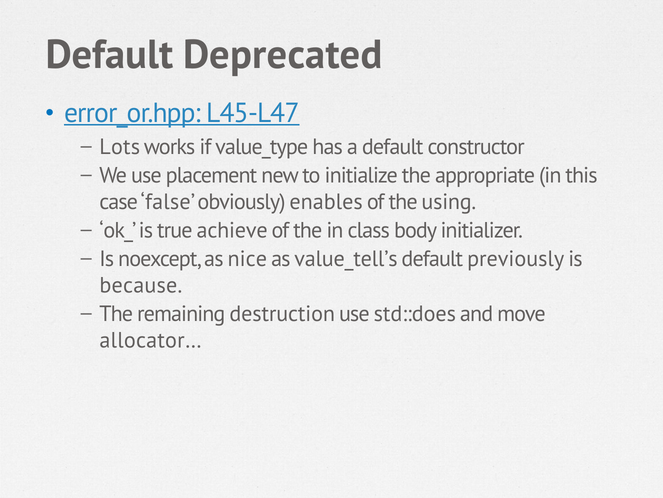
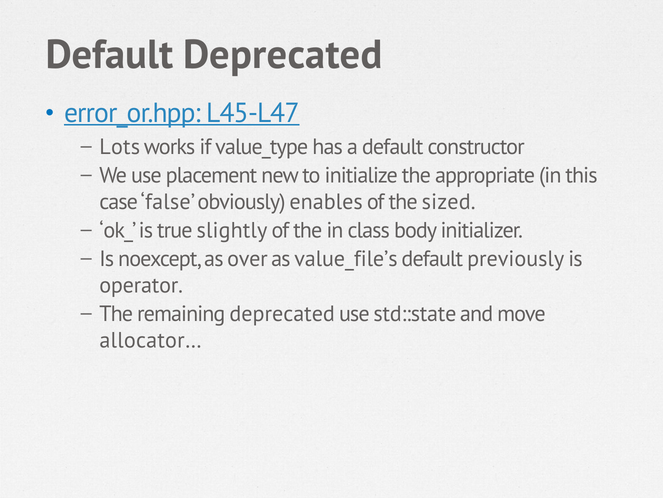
using: using -> sized (449, 202)
achieve: achieve -> slightly (232, 230)
nice: nice -> over (247, 258)
value_tell’s: value_tell’s -> value_file’s (346, 258)
because: because -> operator (141, 285)
remaining destruction: destruction -> deprecated (282, 313)
std::does: std::does -> std::state (415, 313)
